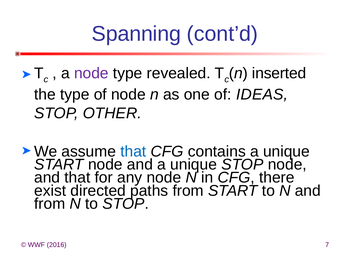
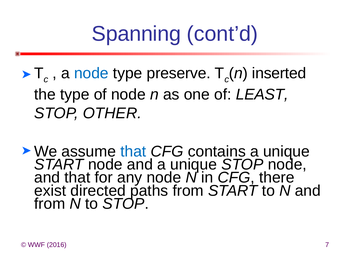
node colour: purple -> blue (91, 73)
revealed: revealed -> preserve (179, 73)
IDEAS: IDEAS -> LEAST (262, 95)
